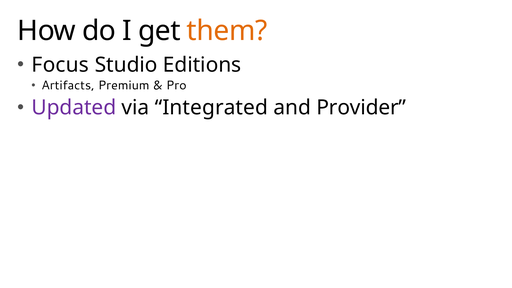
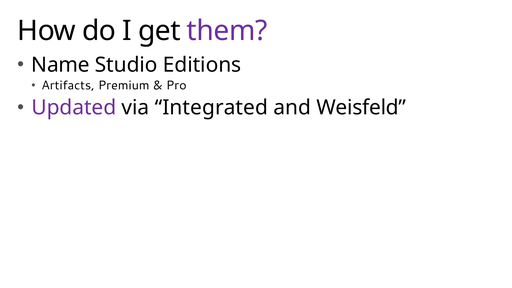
them colour: orange -> purple (227, 31)
Focus: Focus -> Name (60, 65)
Provider: Provider -> Weisfeld (361, 108)
